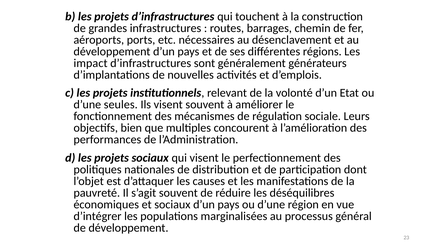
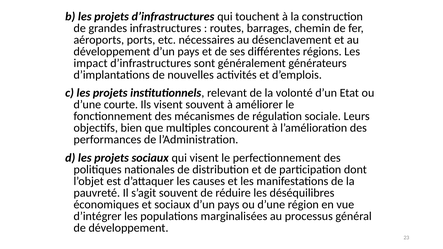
seules: seules -> courte (121, 105)
